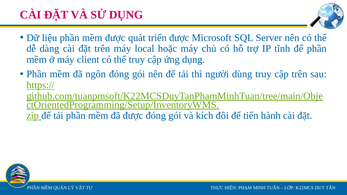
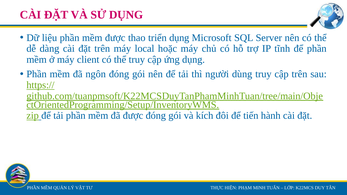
quát: quát -> thao (137, 38)
triển được: được -> dụng (179, 38)
